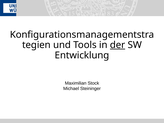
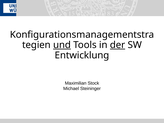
und underline: none -> present (62, 45)
